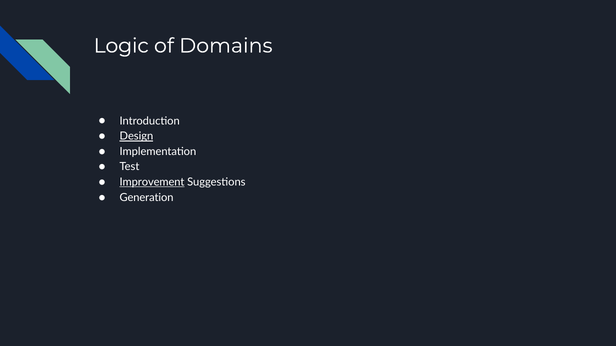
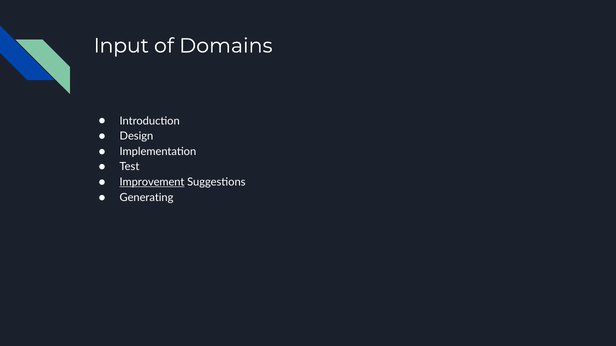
Logic: Logic -> Input (121, 46)
Design underline: present -> none (136, 136)
Generation: Generation -> Generating (147, 198)
